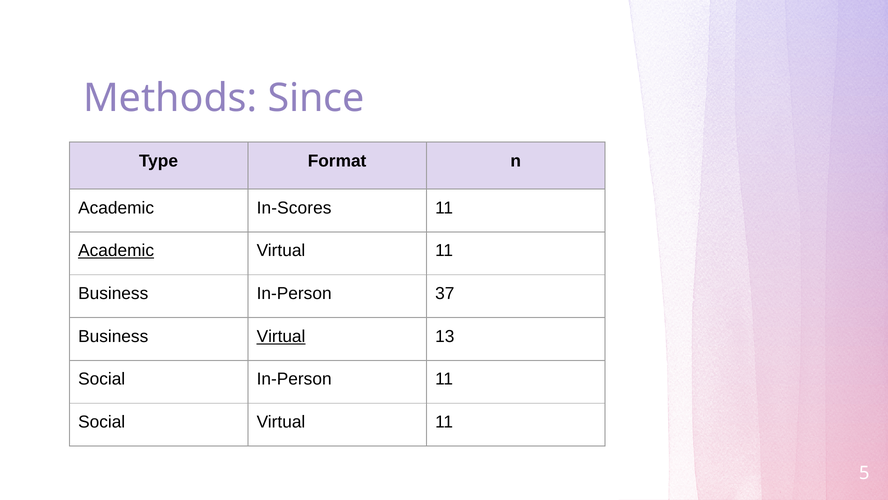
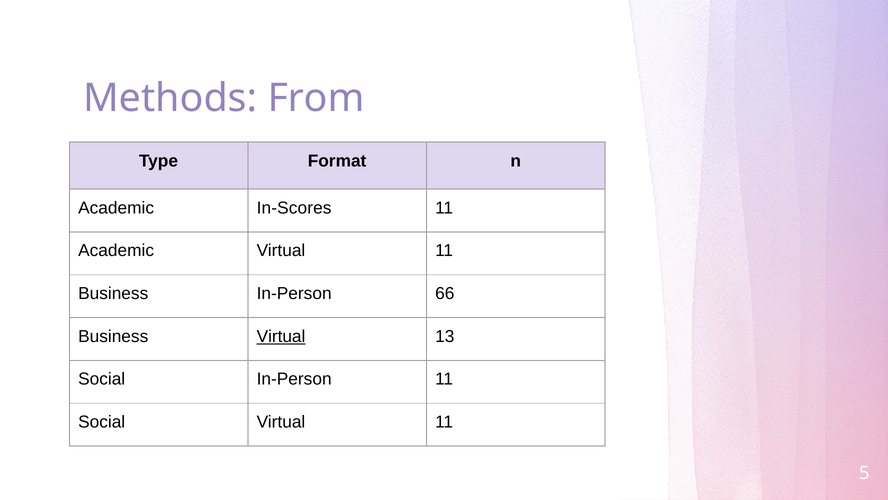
Since: Since -> From (316, 98)
Academic underline: present -> none (116, 251)
37: 37 -> 66 (445, 293)
